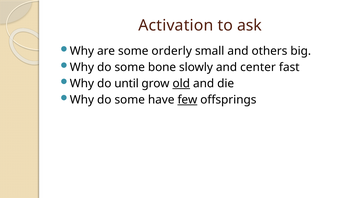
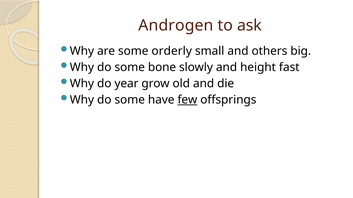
Activation: Activation -> Androgen (176, 26)
center: center -> height (258, 67)
until: until -> year (126, 84)
old underline: present -> none (181, 84)
